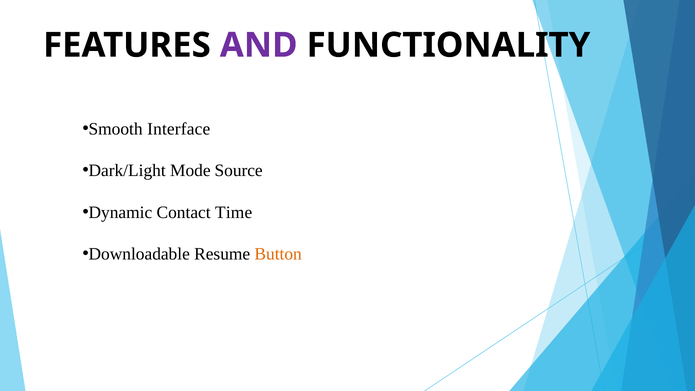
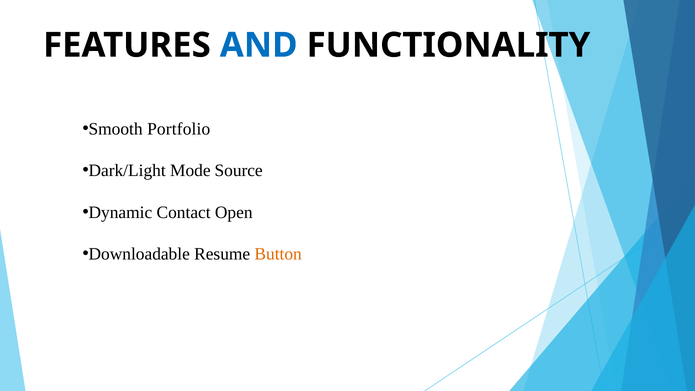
AND colour: purple -> blue (259, 45)
Interface: Interface -> Portfolio (179, 129)
Time: Time -> Open (234, 212)
